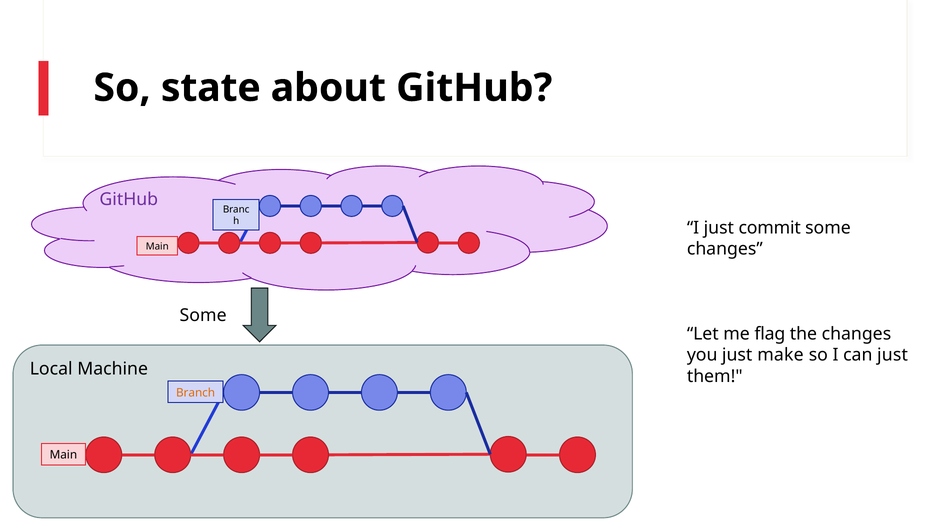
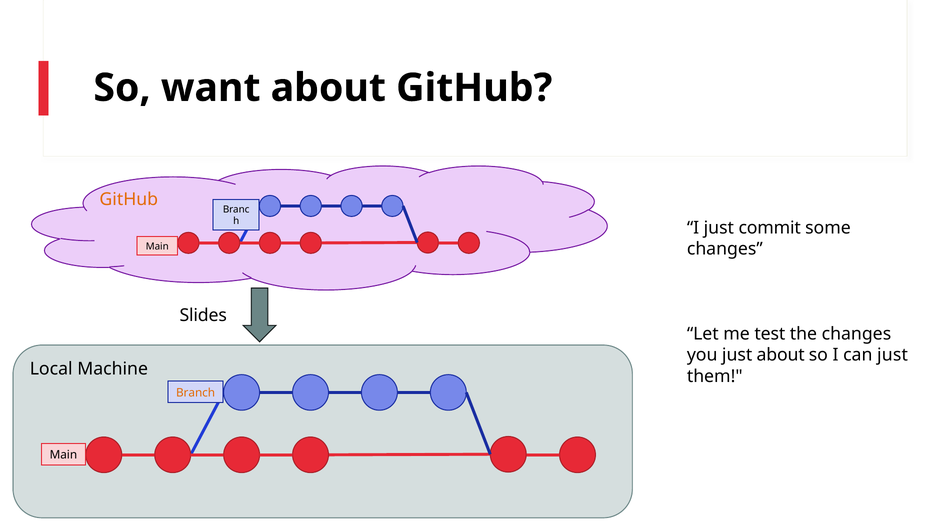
state: state -> want (211, 88)
GitHub colour: purple -> orange (129, 199)
Some: Some -> Slides (203, 315)
flag: flag -> test (770, 334)
just make: make -> about (781, 355)
